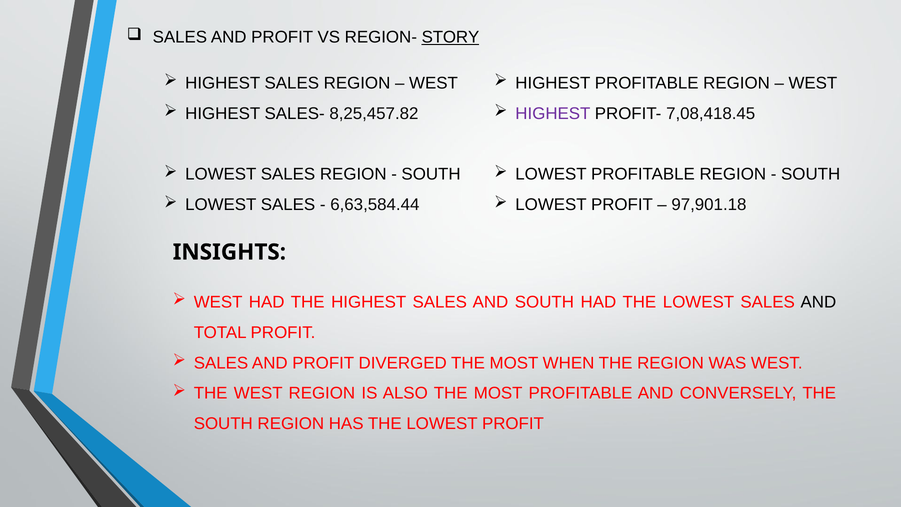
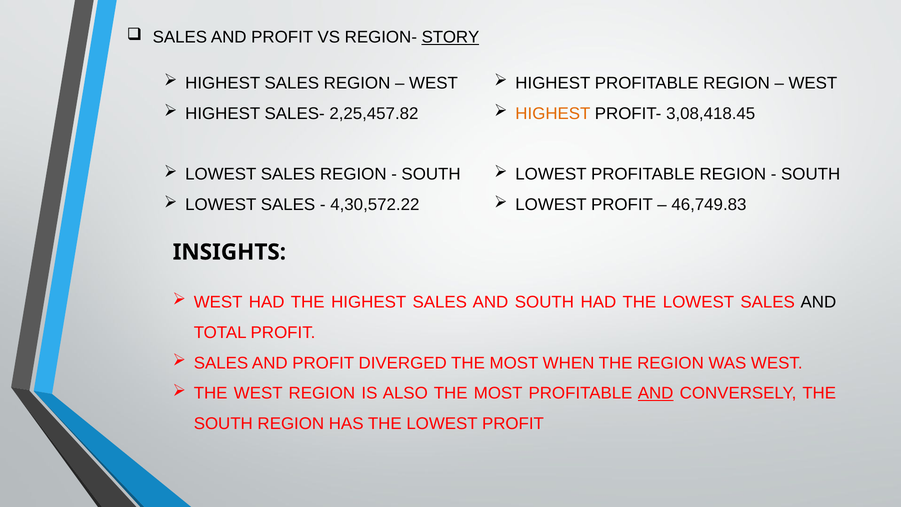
HIGHEST colour: purple -> orange (553, 113)
7,08,418.45: 7,08,418.45 -> 3,08,418.45 (711, 113)
8,25,457.82: 8,25,457.82 -> 2,25,457.82 (374, 113)
97,901.18: 97,901.18 -> 46,749.83 (709, 205)
6,63,584.44: 6,63,584.44 -> 4,30,572.22 (375, 205)
AND underline: none -> present (656, 393)
